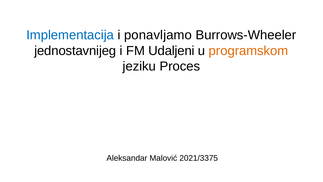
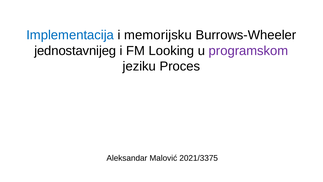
ponavljamo: ponavljamo -> memorijsku (158, 35)
Udaljeni: Udaljeni -> Looking (171, 51)
programskom colour: orange -> purple (249, 51)
